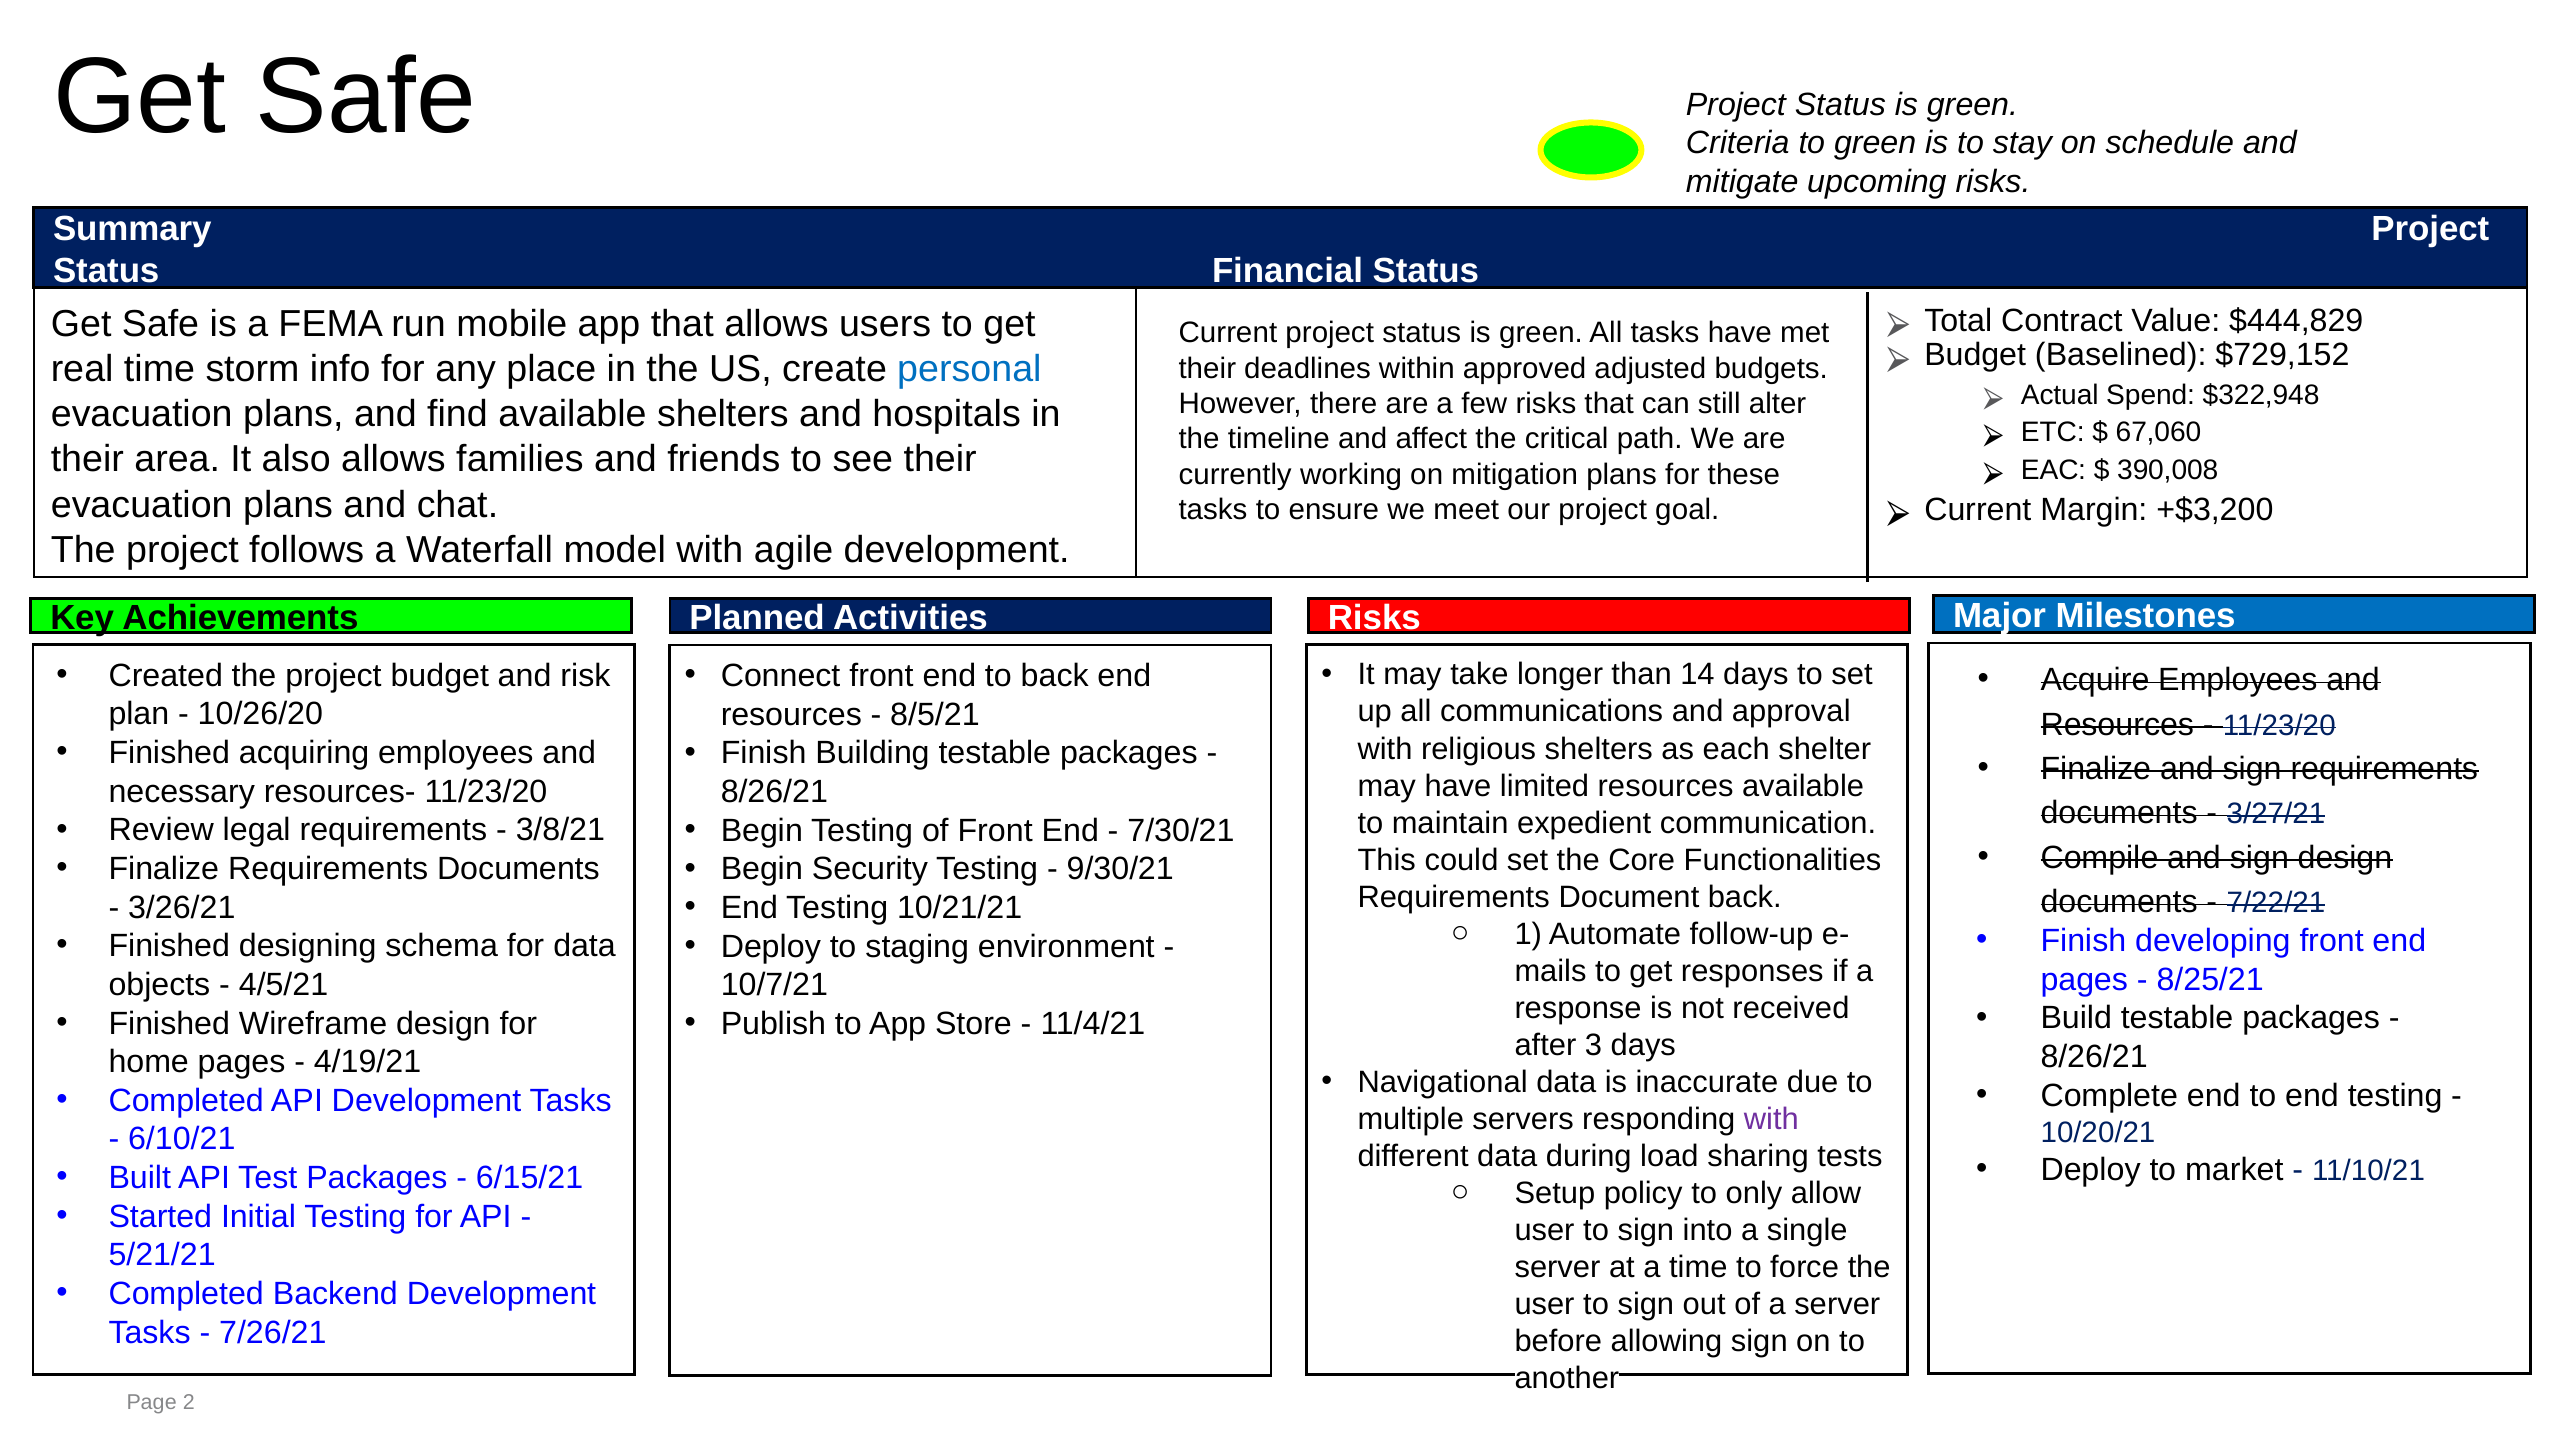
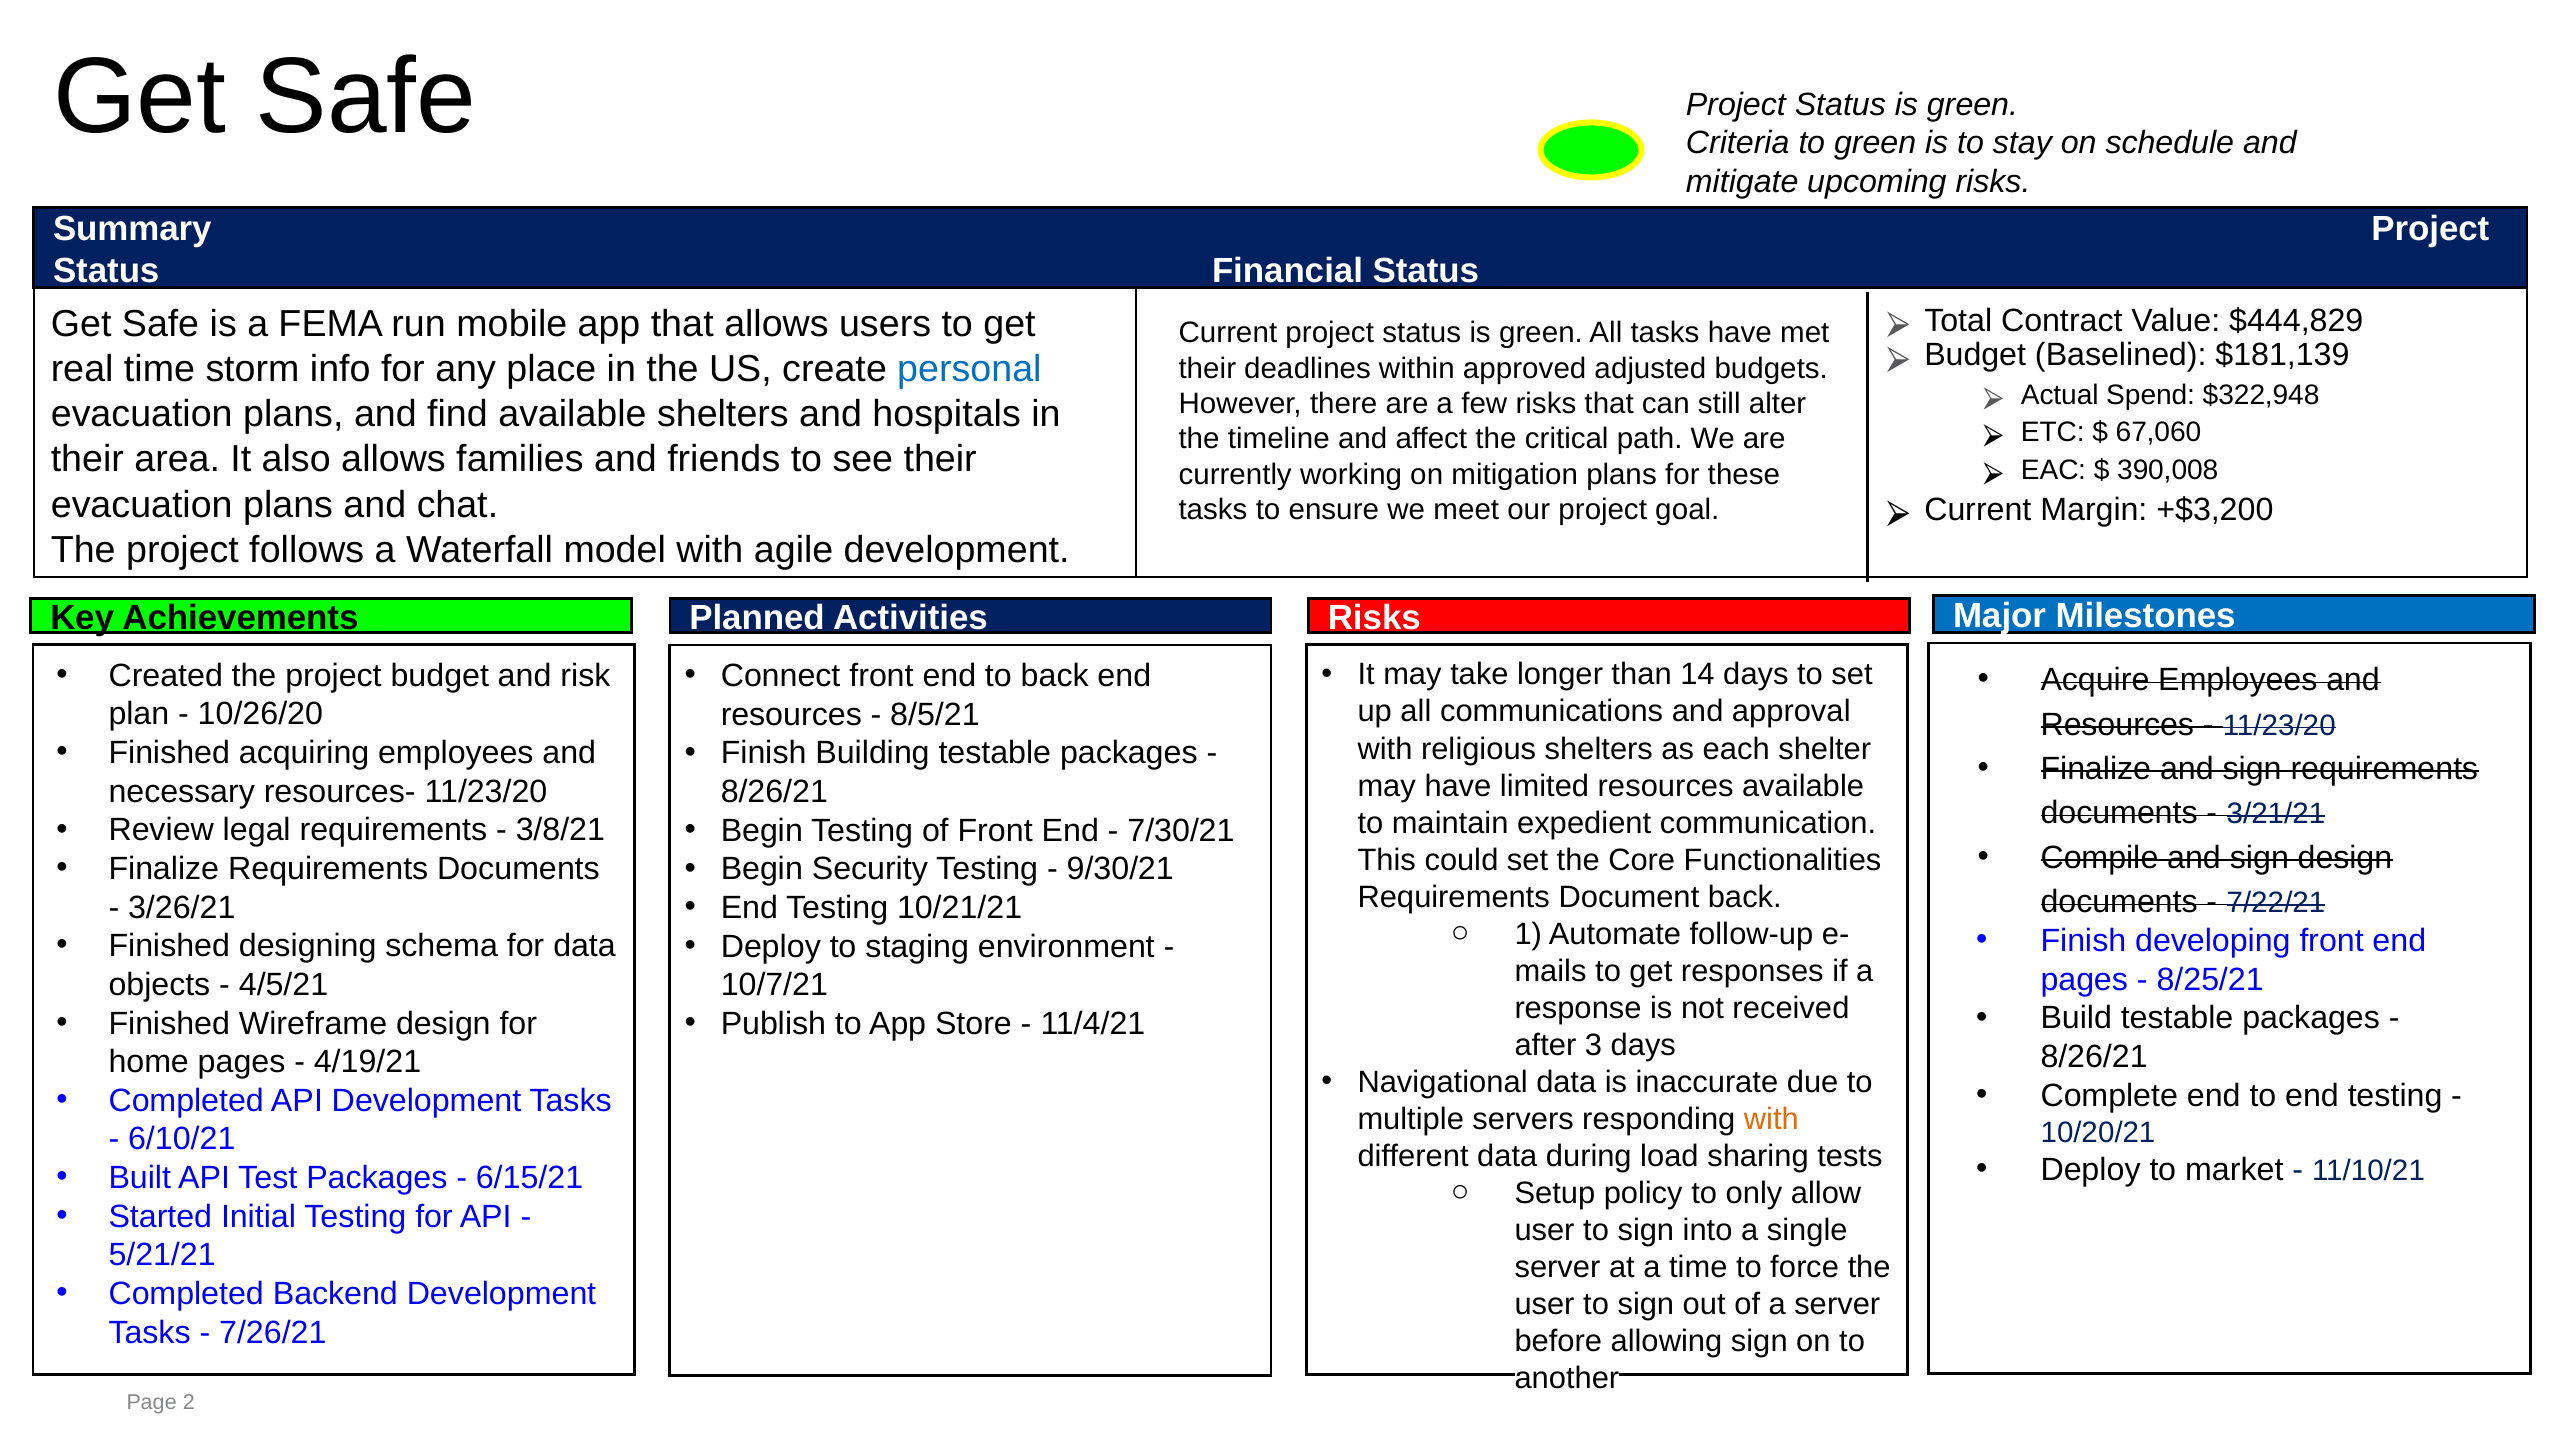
$729,152: $729,152 -> $181,139 (2282, 355)
3/27/21: 3/27/21 -> 3/21/21 (2276, 814)
with colour: purple -> orange (1771, 1119)
